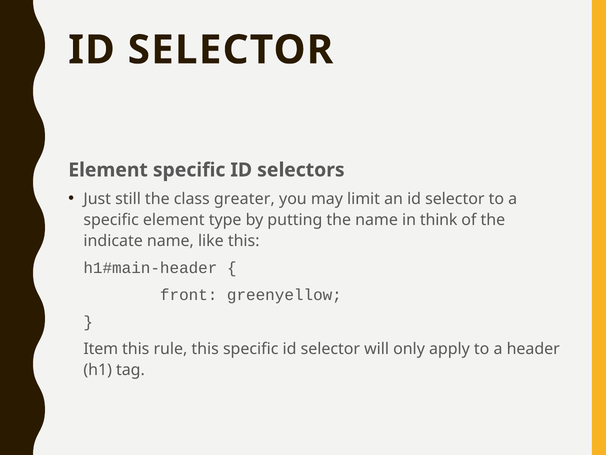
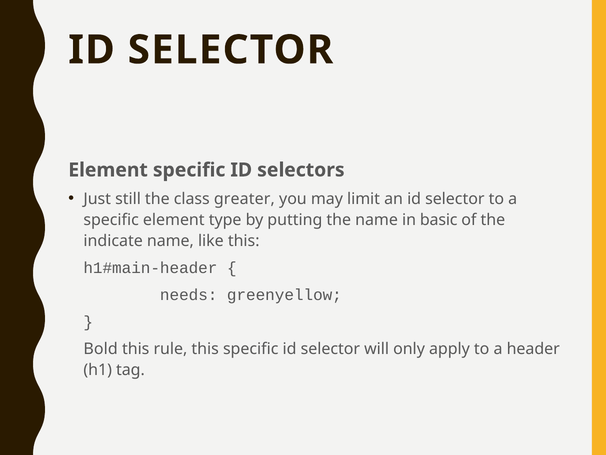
think: think -> basic (439, 220)
front: front -> needs (189, 295)
Item: Item -> Bold (101, 349)
